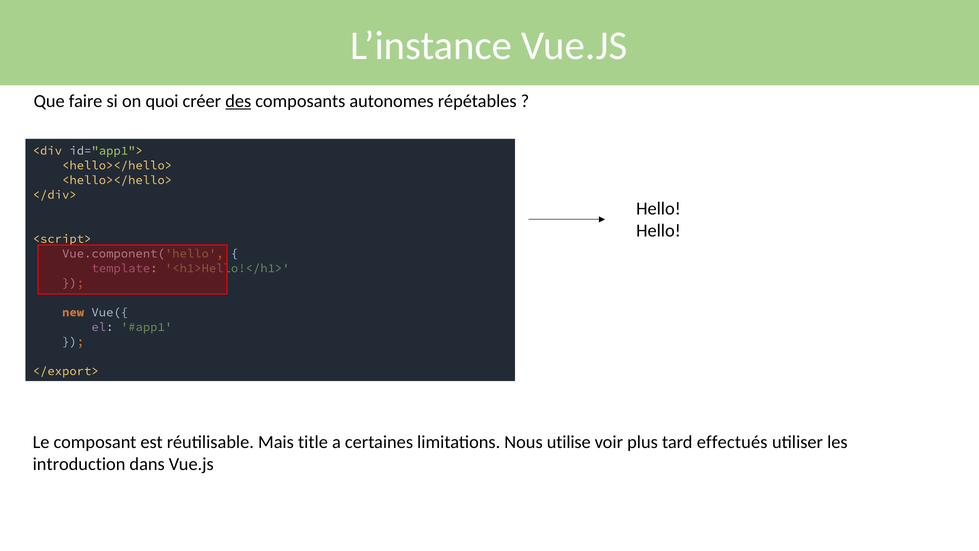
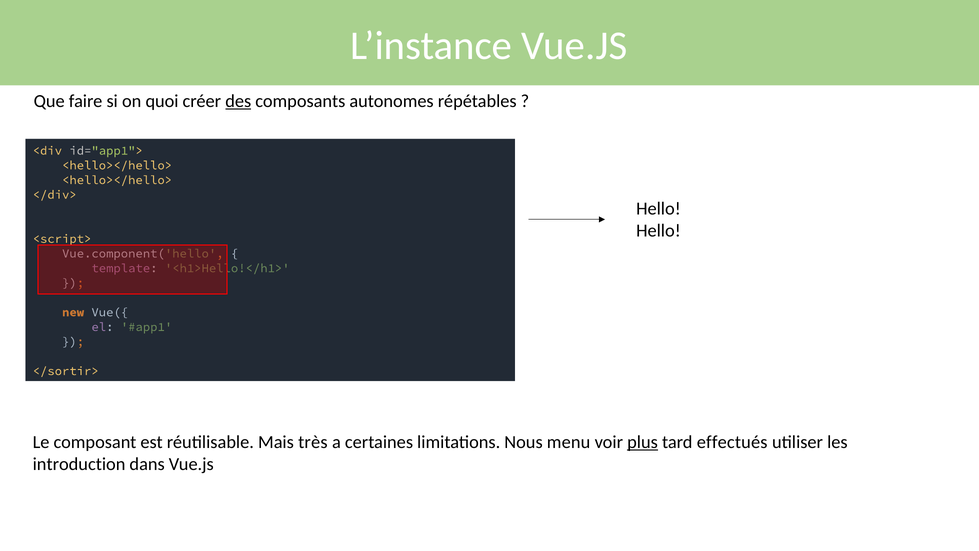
</export>: </export> -> </sortir> (66, 371)
title: title -> très (313, 442)
utilise: utilise -> menu (569, 442)
plus underline: none -> present (642, 442)
